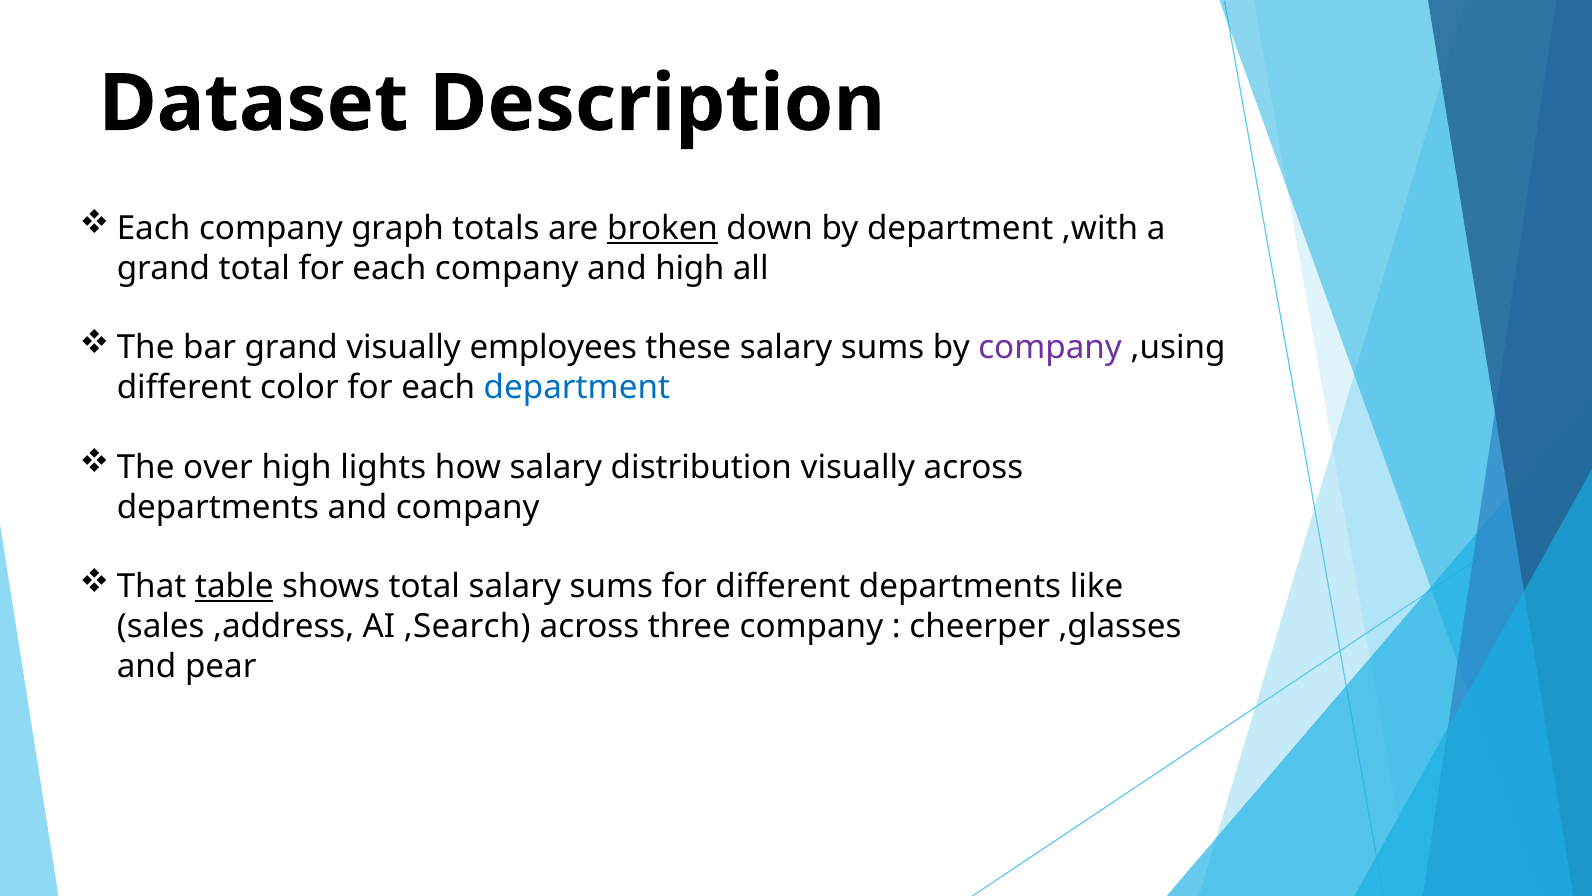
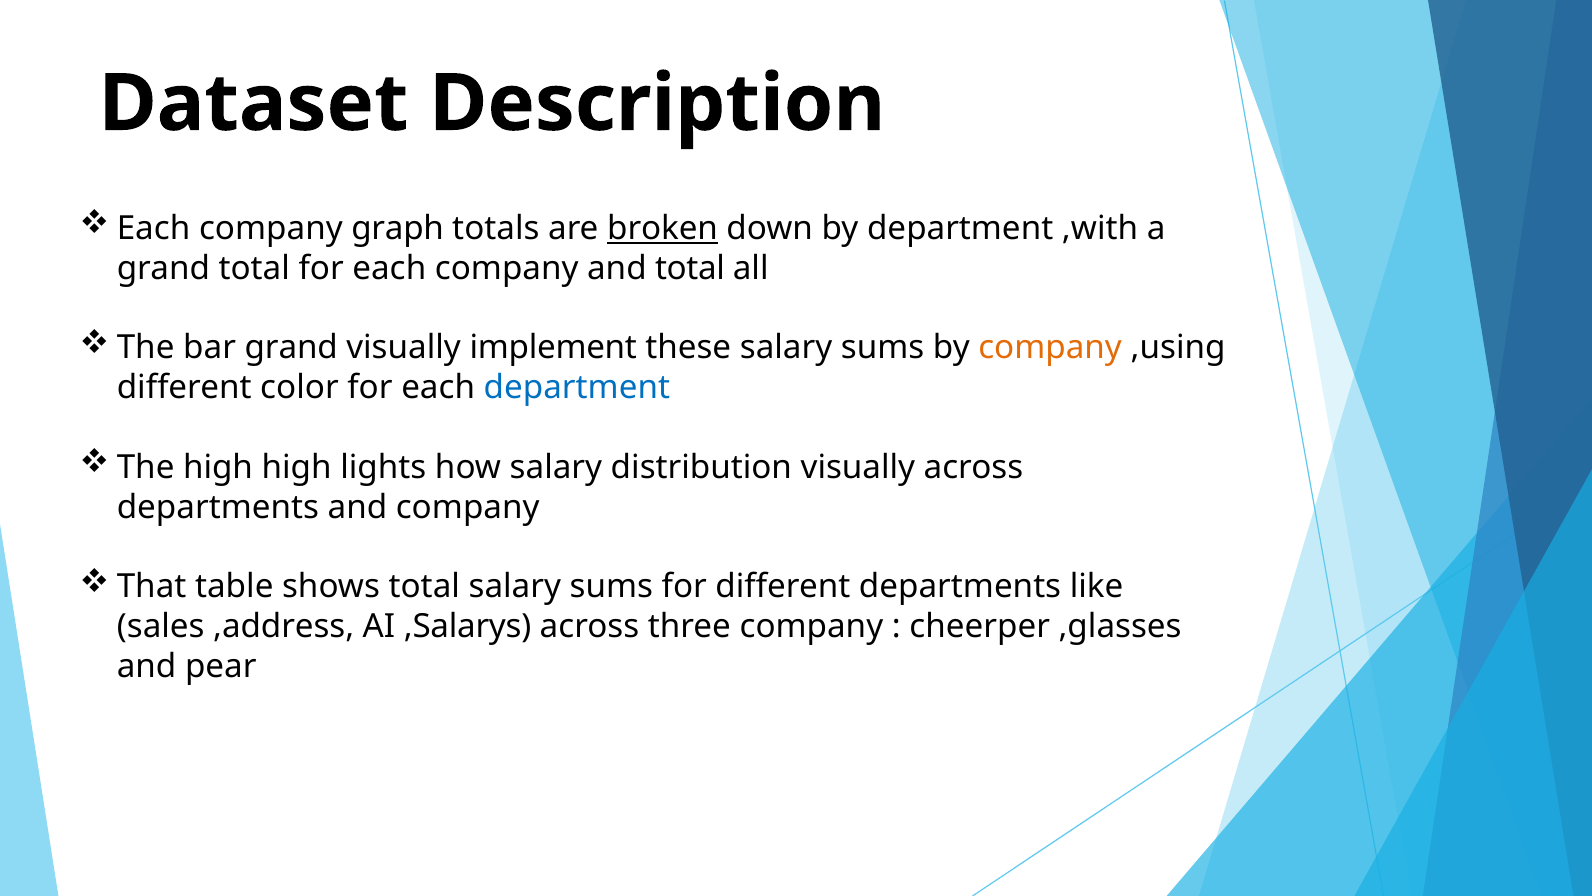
and high: high -> total (690, 268)
employees: employees -> implement (553, 348)
company colour: purple -> orange (1050, 348)
The over: over -> high (218, 467)
table underline: present -> none (234, 587)
,Search: ,Search -> ,Salarys (468, 626)
